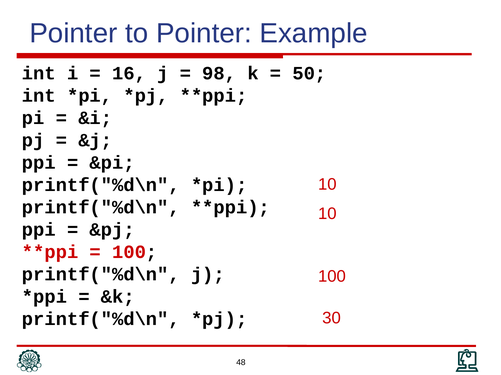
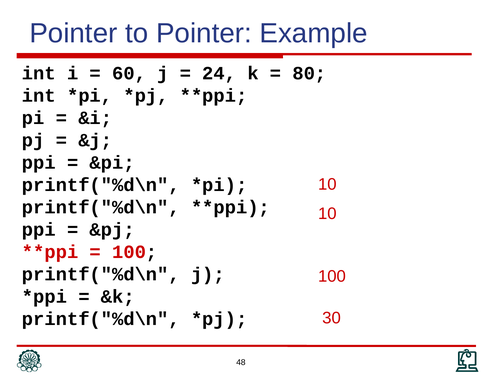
16: 16 -> 60 (129, 73)
98: 98 -> 24 (219, 73)
50: 50 -> 80 (309, 73)
